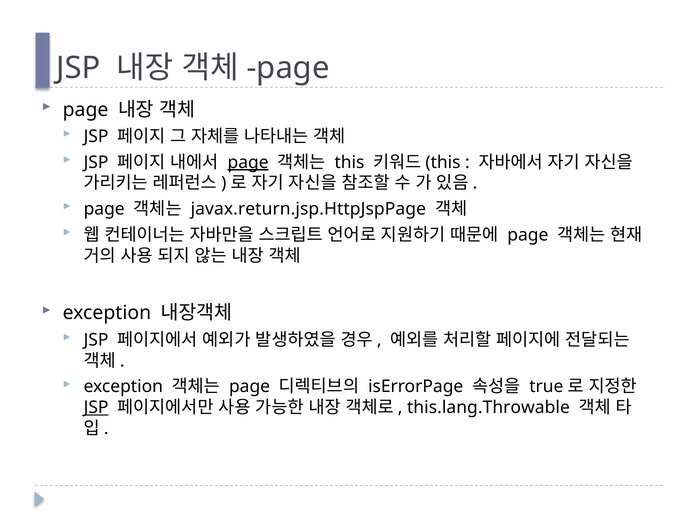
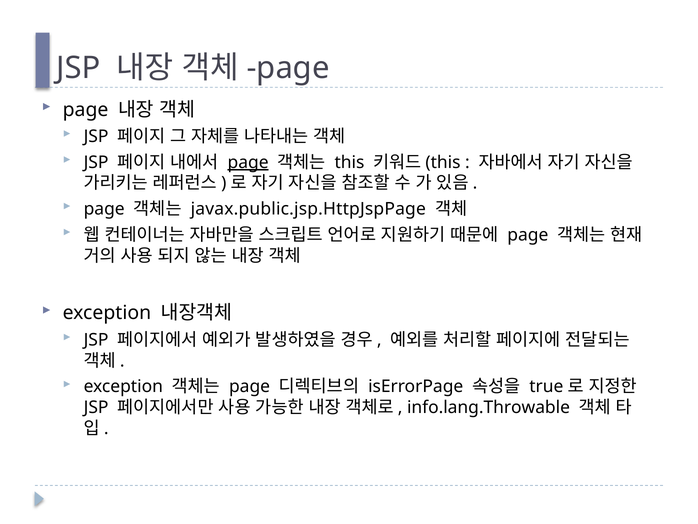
javax.return.jsp.HttpJspPage: javax.return.jsp.HttpJspPage -> javax.public.jsp.HttpJspPage (308, 209)
JSP underline: present -> none (96, 407)
this.lang.Throwable: this.lang.Throwable -> info.lang.Throwable (488, 407)
